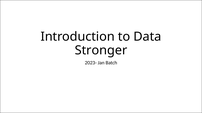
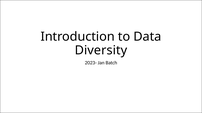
Stronger: Stronger -> Diversity (101, 50)
